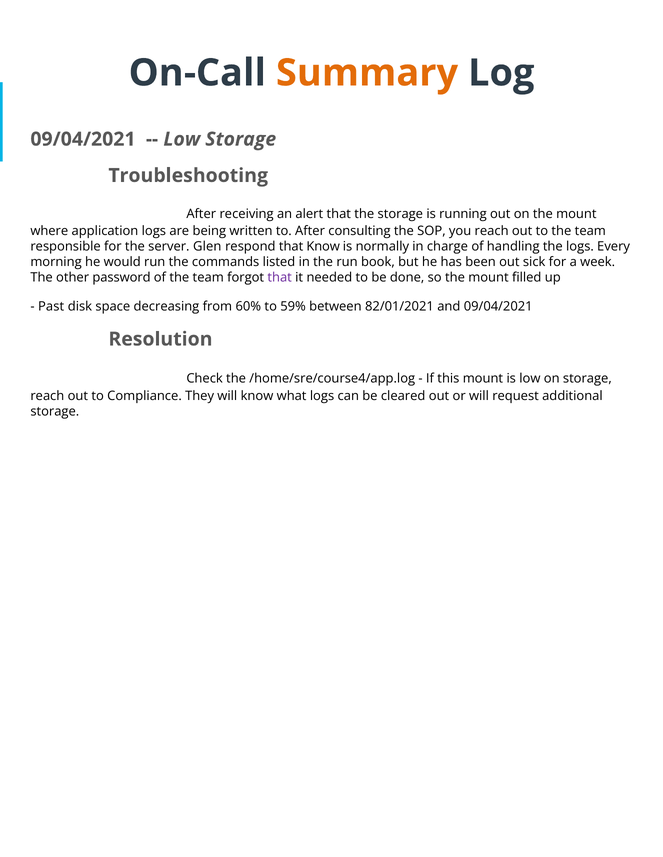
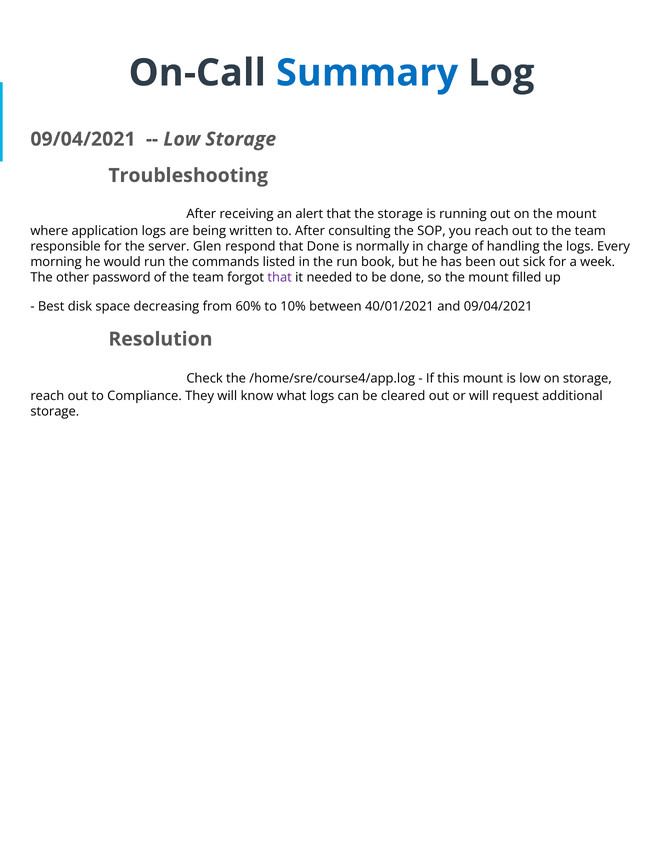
Summary colour: orange -> blue (367, 73)
that Know: Know -> Done (323, 247)
Past: Past -> Best (51, 307)
59%: 59% -> 10% (293, 307)
82/01/2021: 82/01/2021 -> 40/01/2021 (399, 307)
